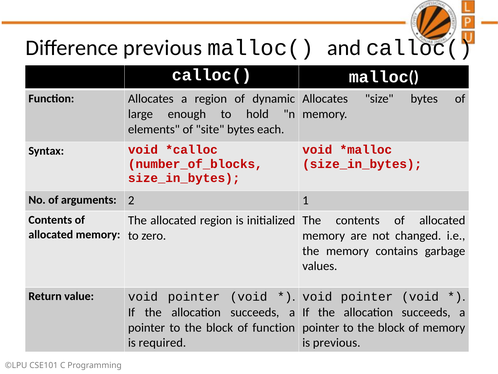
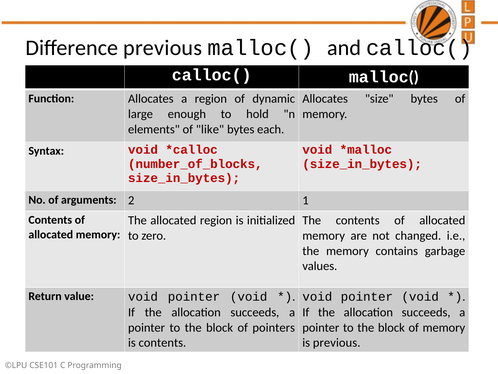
site: site -> like (210, 129)
of function: function -> pointers (274, 327)
is required: required -> contents (162, 342)
